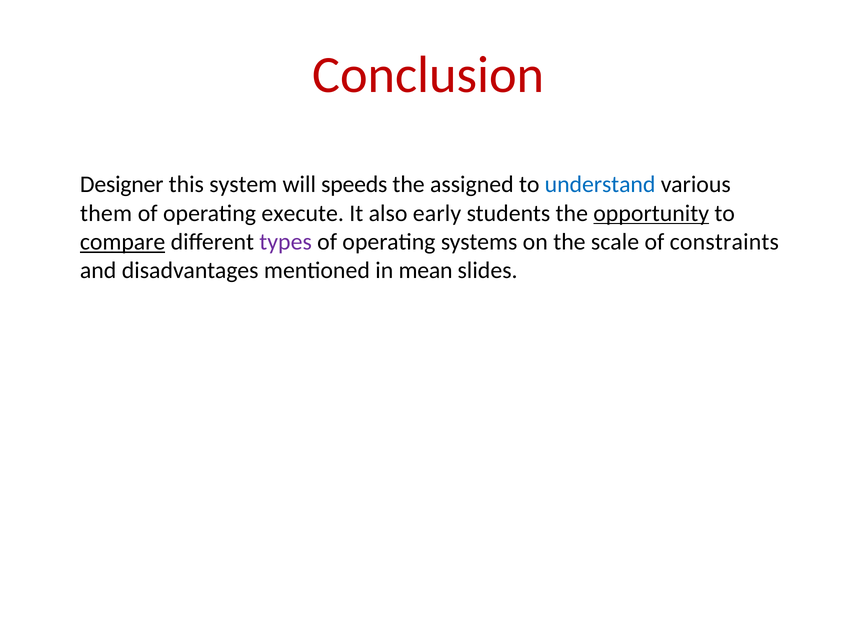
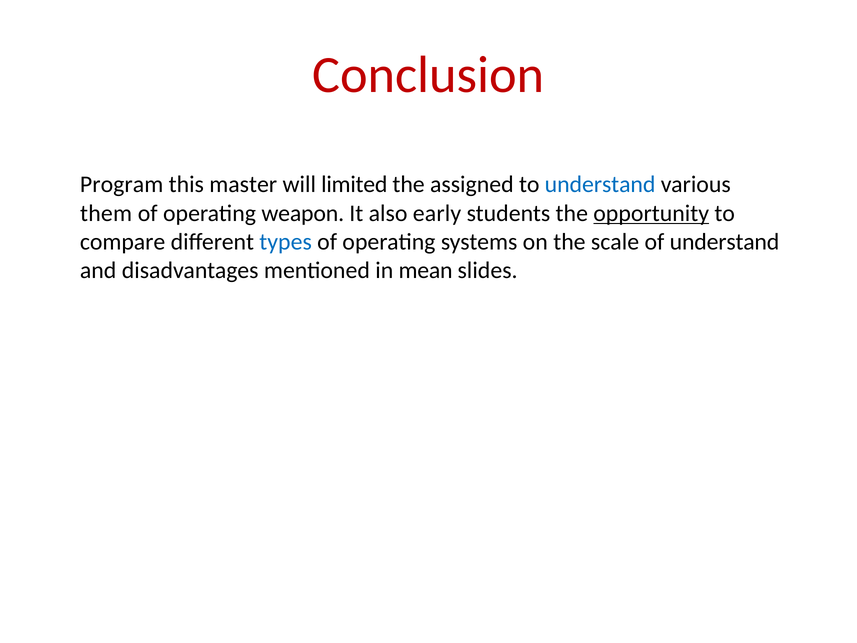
Designer: Designer -> Program (122, 185)
system: system -> master (243, 185)
speeds: speeds -> limited (354, 185)
execute: execute -> weapon (303, 213)
compare underline: present -> none (123, 242)
types colour: purple -> blue (286, 242)
of constraints: constraints -> understand (725, 242)
